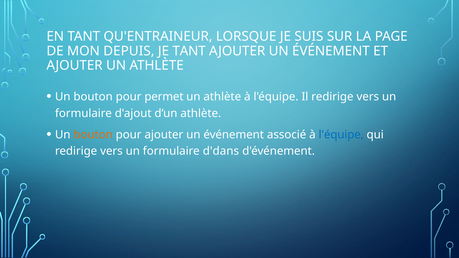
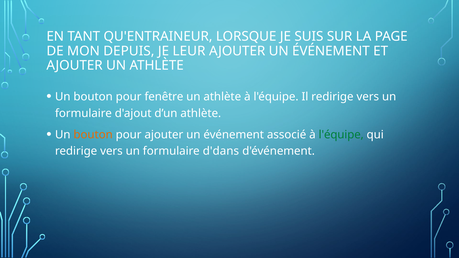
JE TANT: TANT -> LEUR (189, 51)
permet: permet -> fenêtre (164, 97)
l'équipe colour: blue -> green (341, 135)
